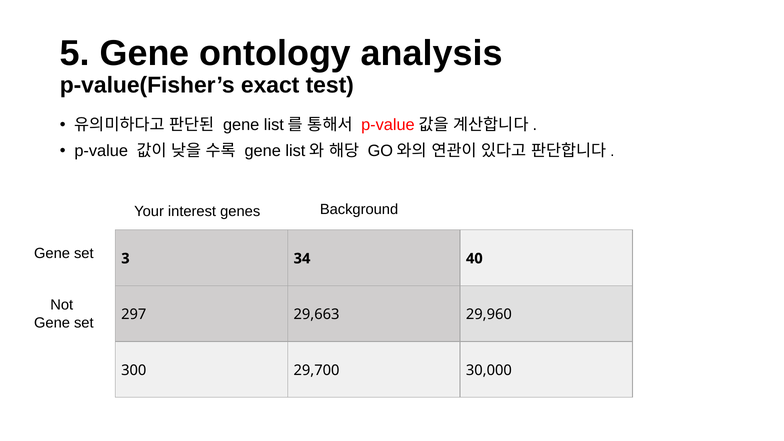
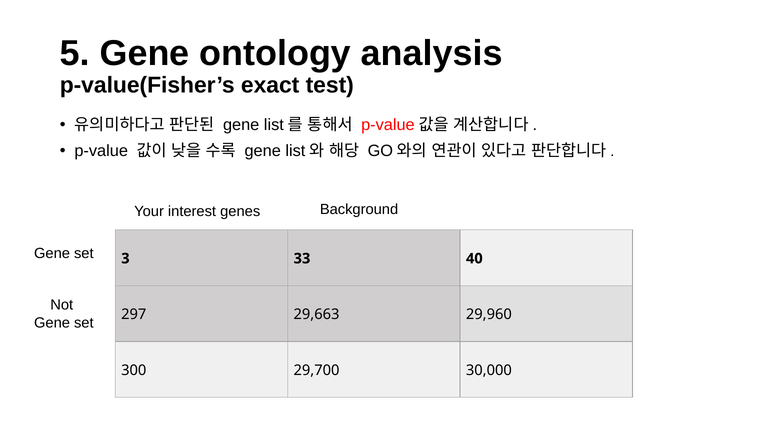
34: 34 -> 33 (302, 259)
